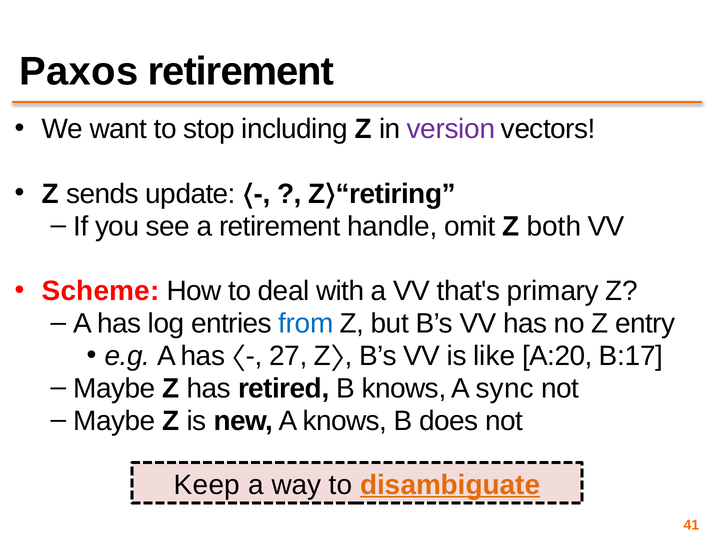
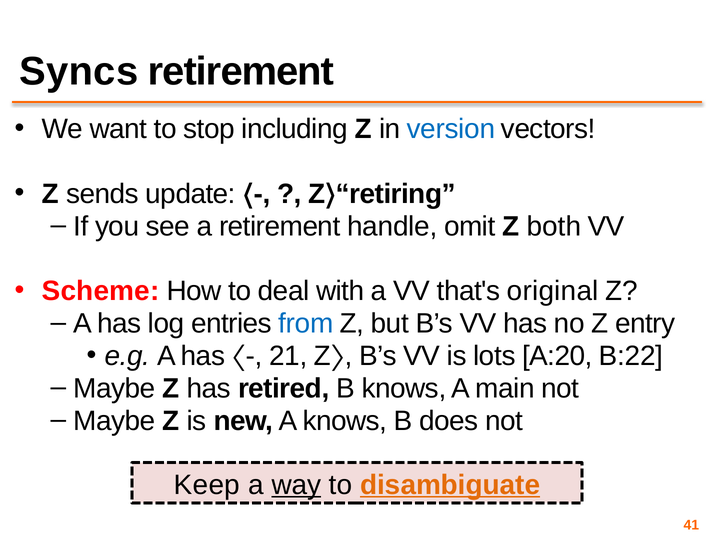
Paxos: Paxos -> Syncs (79, 71)
version colour: purple -> blue (451, 129)
primary: primary -> original (553, 291)
27: 27 -> 21 (288, 356)
like: like -> lots (494, 356)
B:17: B:17 -> B:22 (631, 356)
sync: sync -> main (505, 388)
way underline: none -> present (296, 485)
